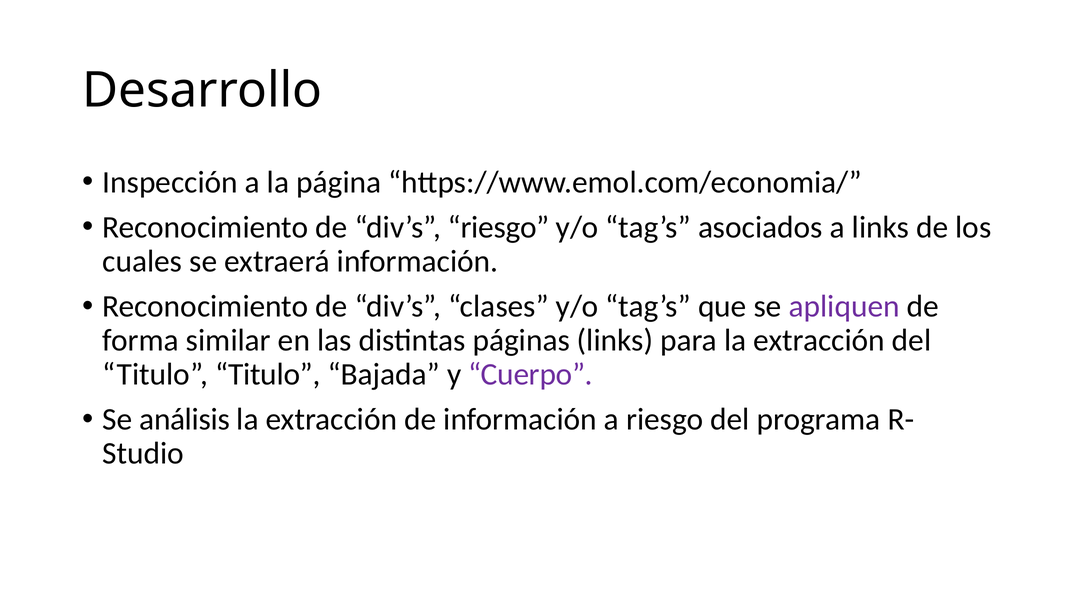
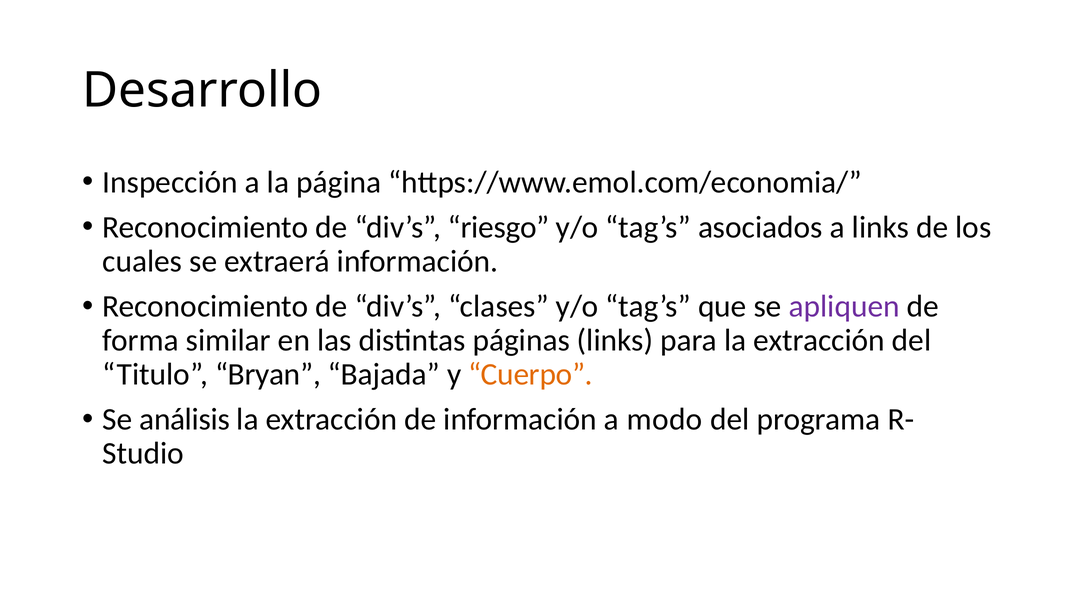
Titulo Titulo: Titulo -> Bryan (268, 375)
Cuerpo colour: purple -> orange (530, 375)
a riesgo: riesgo -> modo (665, 420)
